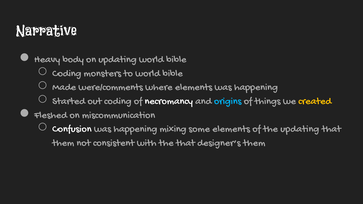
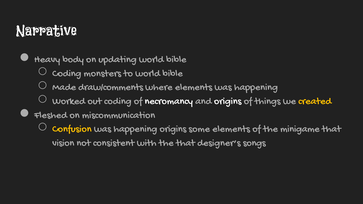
were/comments: were/comments -> draw/comments (111, 87)
Started: Started -> Worked (69, 101)
origins colour: light blue -> white (228, 101)
Confusion colour: white -> yellow (72, 128)
happening mixing: mixing -> origins (173, 128)
the updating: updating -> minigame (300, 128)
them: them -> vision (63, 142)
designer’s them: them -> songs (254, 142)
